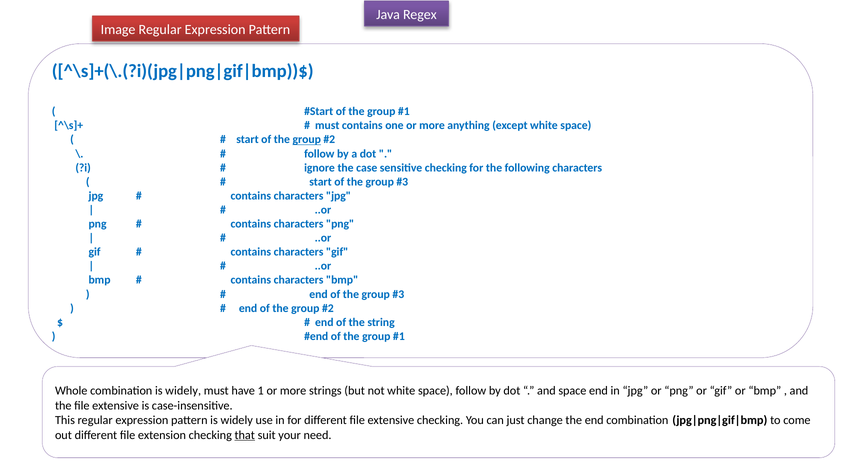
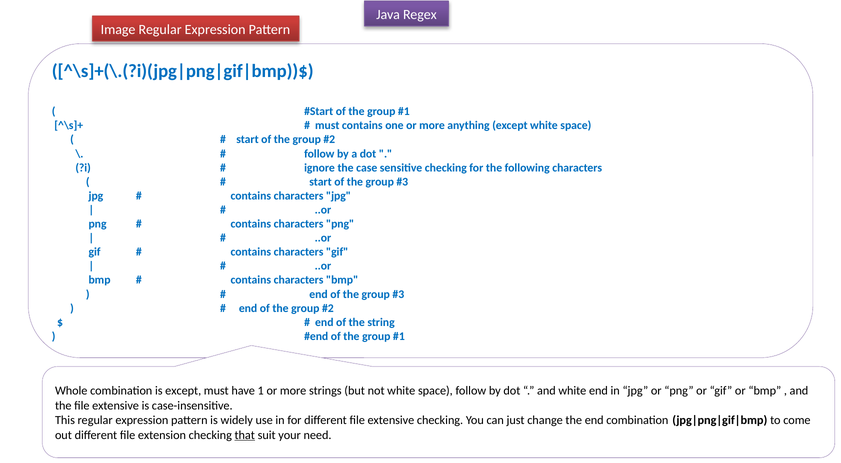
group underline: present -> none (307, 139)
combination is widely: widely -> except (183, 390)
and space: space -> white (572, 390)
